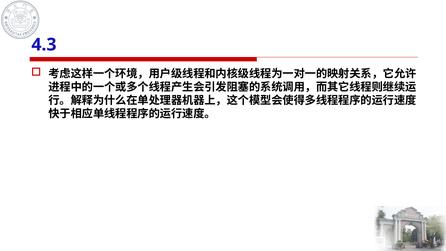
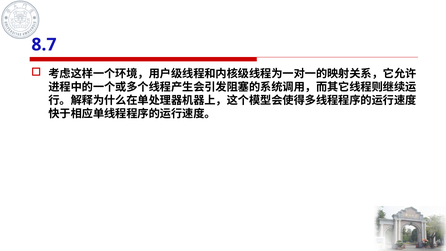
4.3: 4.3 -> 8.7 (44, 45)
